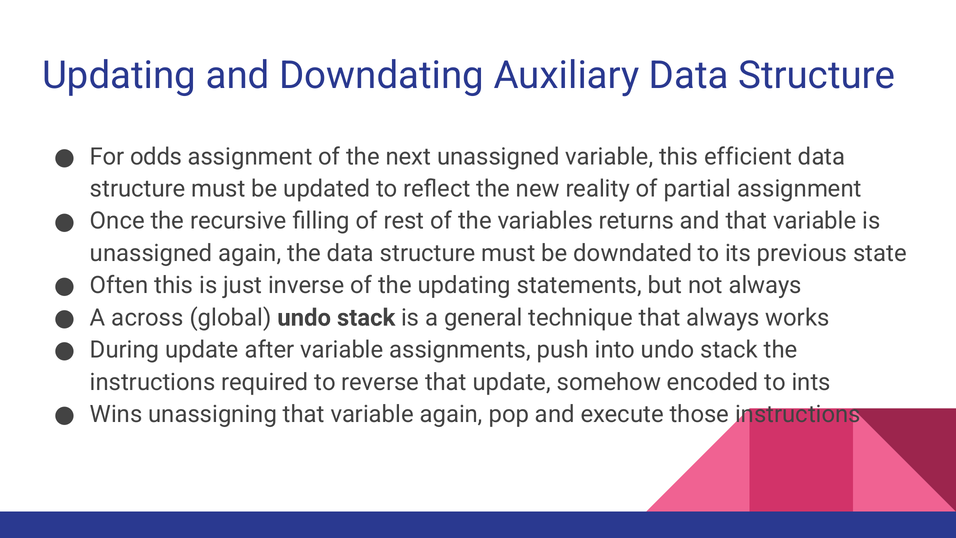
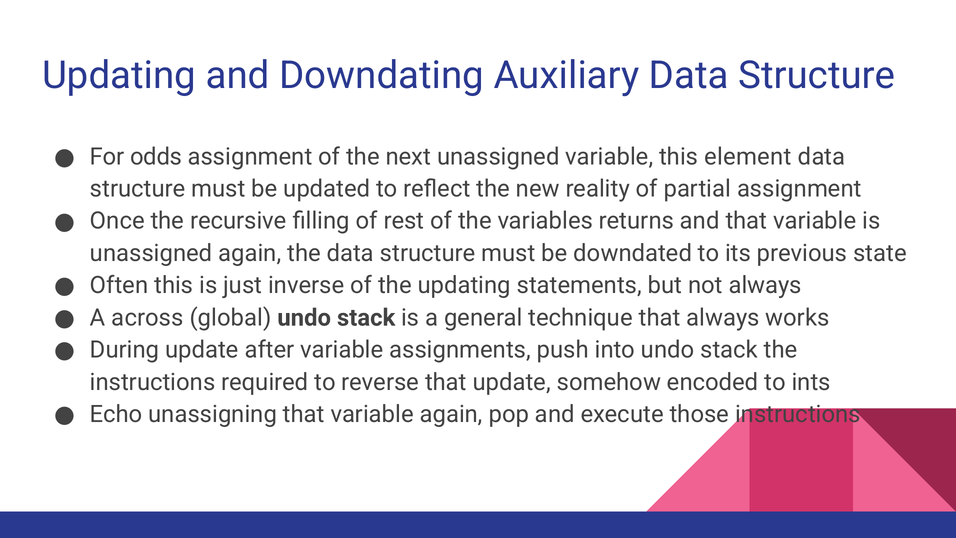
efficient: efficient -> element (748, 157)
Wins: Wins -> Echo (116, 414)
